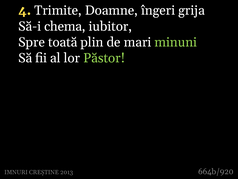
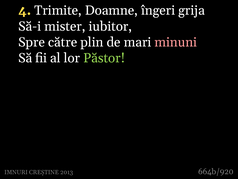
chema: chema -> mister (65, 26)
toată: toată -> către (63, 42)
minuni colour: light green -> pink (176, 42)
